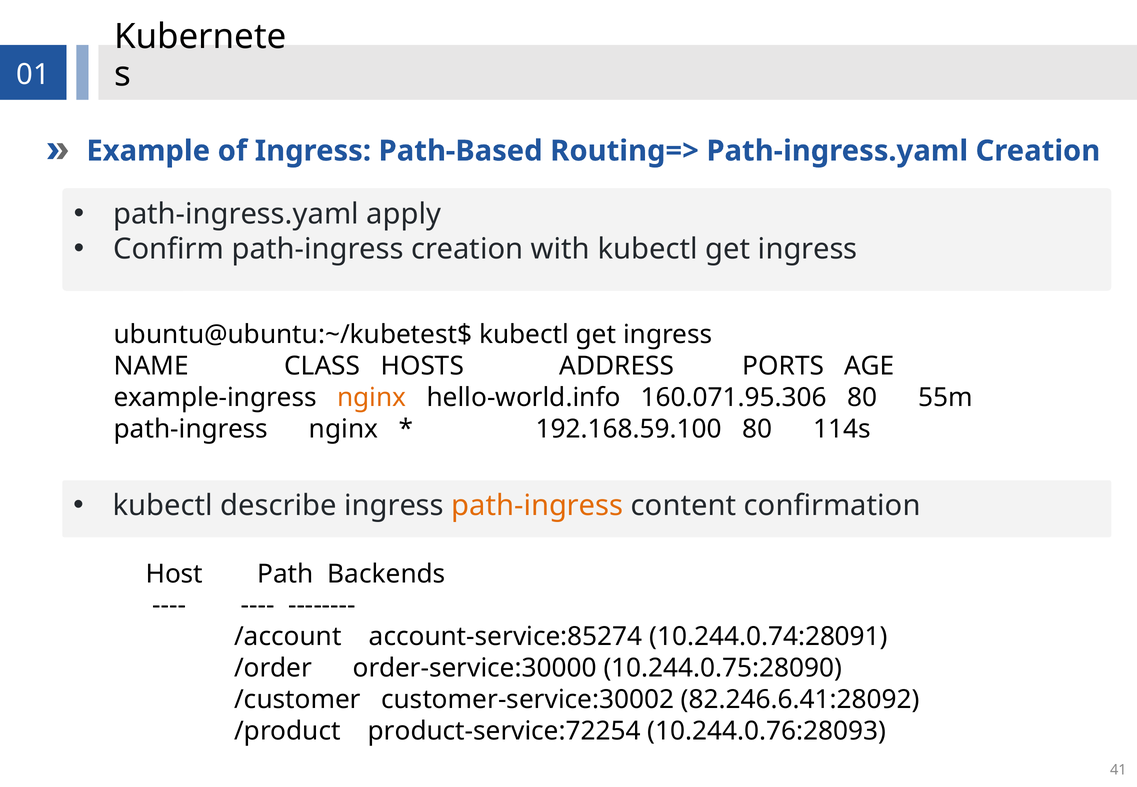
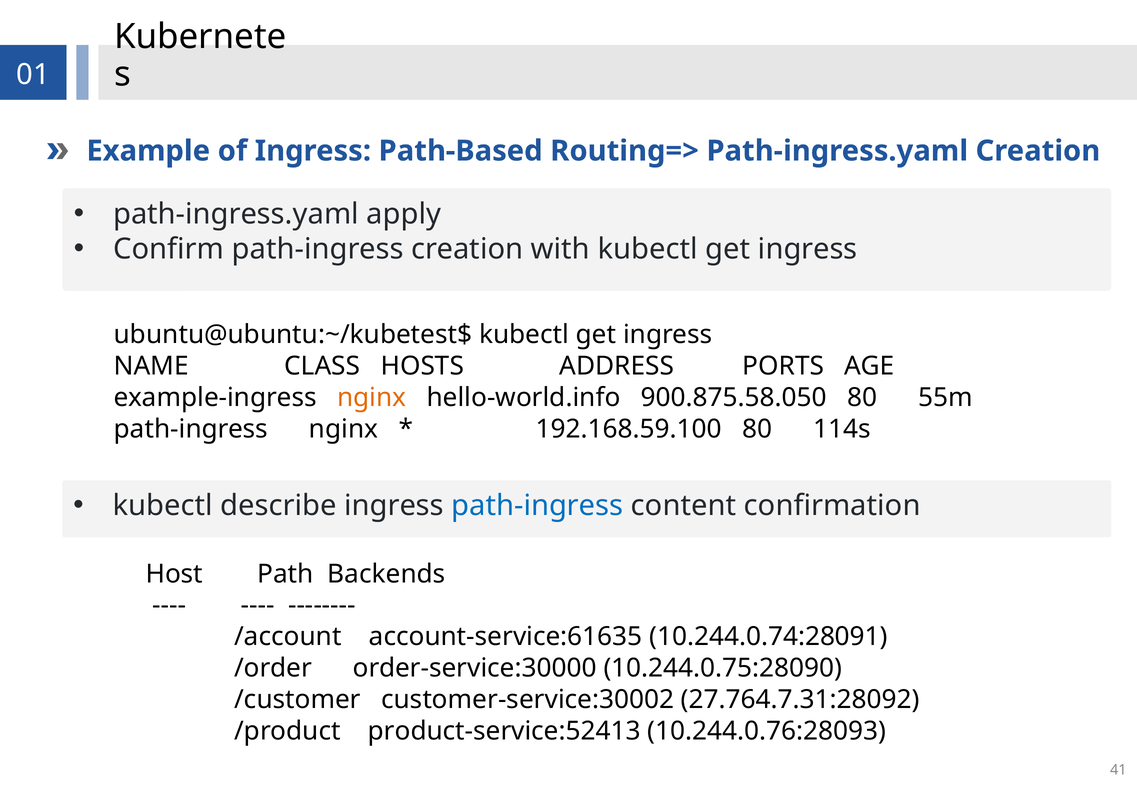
160.071.95.306: 160.071.95.306 -> 900.875.58.050 (734, 398)
path-ingress colour: orange -> blue (537, 506)
account-service:85274: account-service:85274 -> account-service:61635 (506, 637)
82.246.6.41:28092: 82.246.6.41:28092 -> 27.764.7.31:28092 (800, 700)
product-service:72254: product-service:72254 -> product-service:52413 (504, 731)
